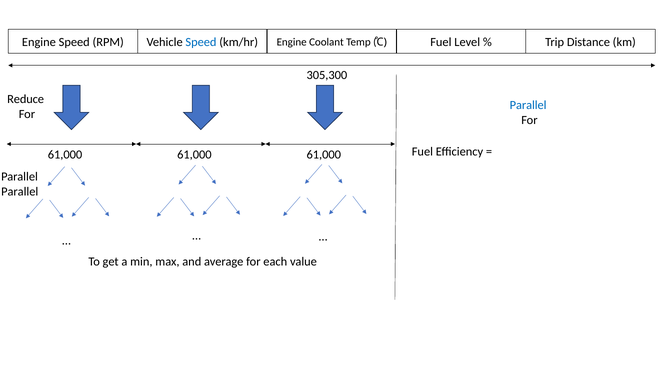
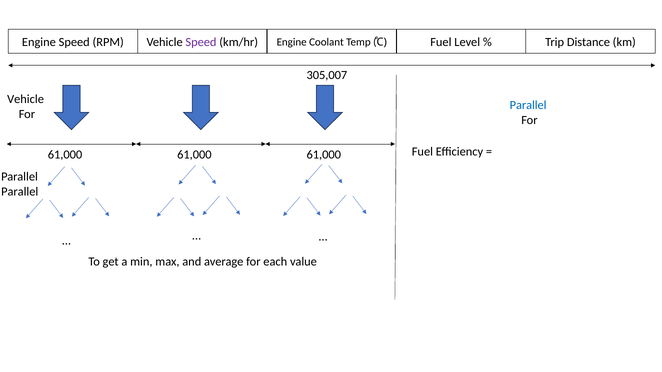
Speed colour: blue -> purple (201, 42)
305,300: 305,300 -> 305,007 (327, 75)
Reduce: Reduce -> Vehicle (26, 99)
